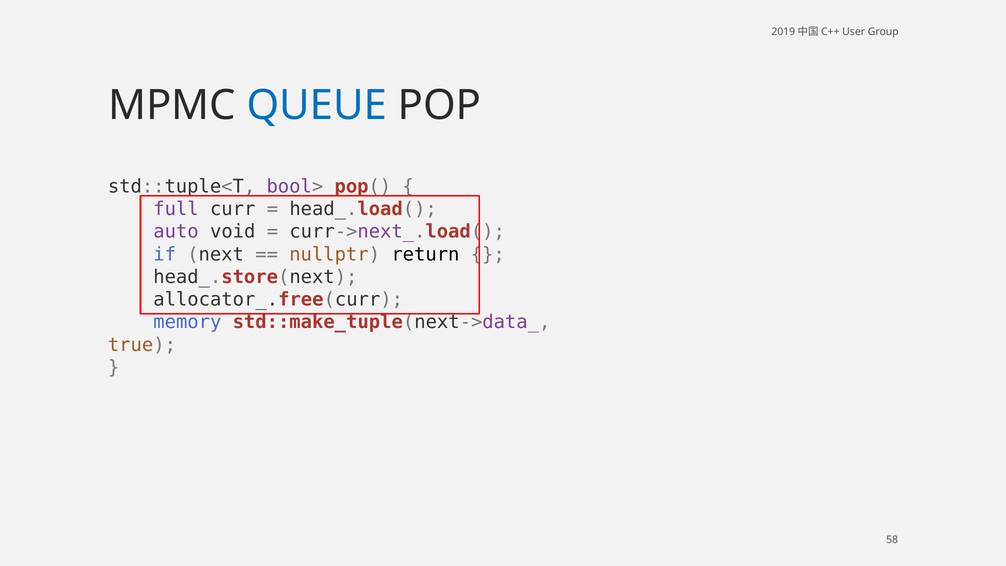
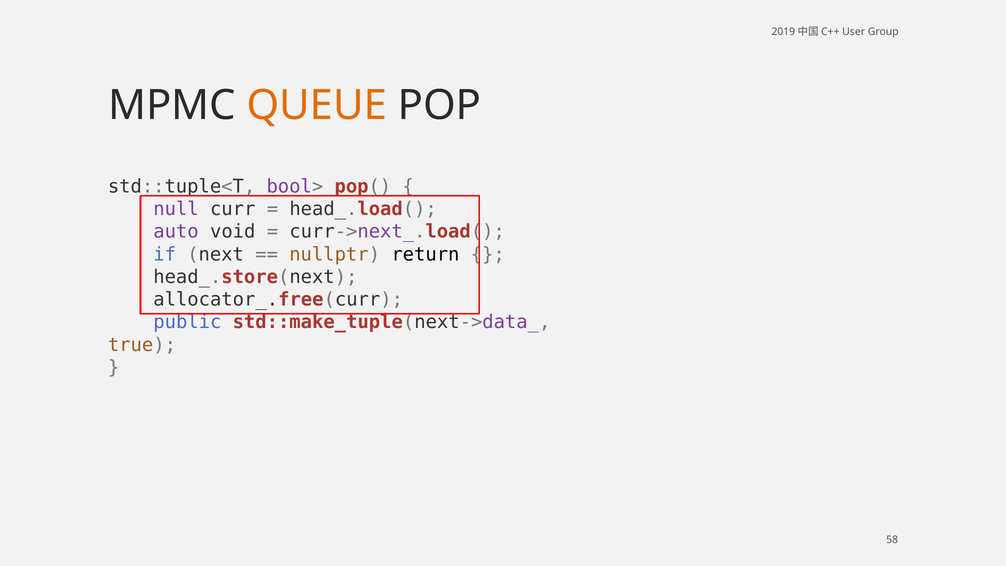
QUEUE colour: blue -> orange (317, 105)
full: full -> null (176, 209)
memory: memory -> public (187, 322)
